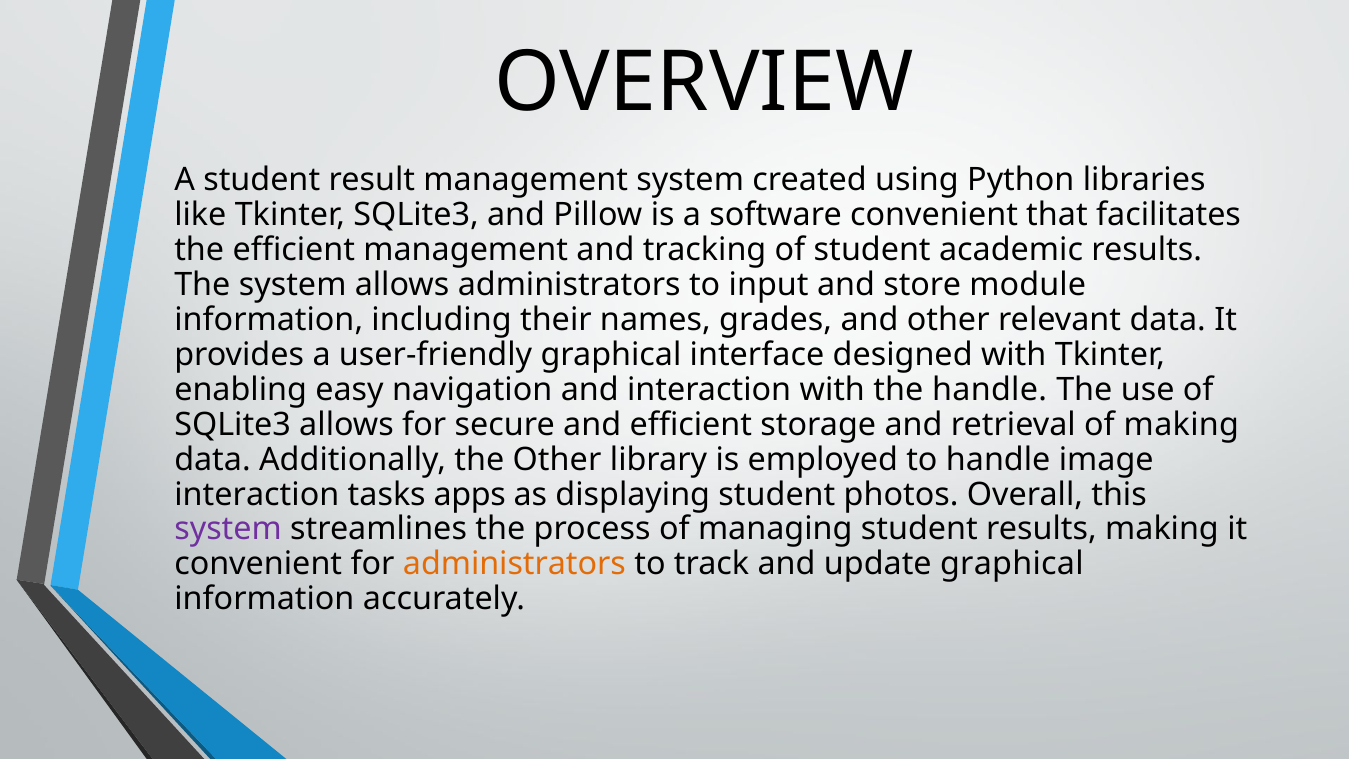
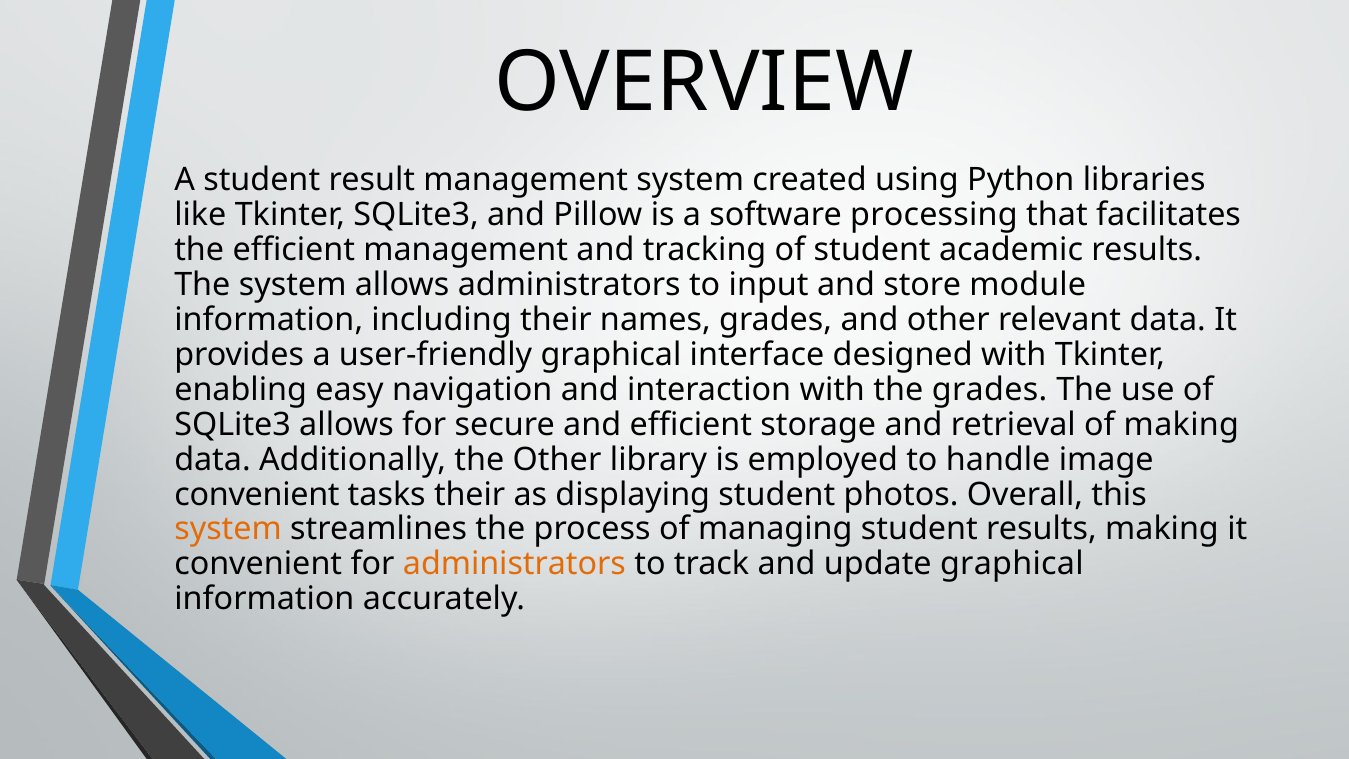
software convenient: convenient -> processing (934, 215)
the handle: handle -> grades (990, 390)
interaction: interaction -> convenient (257, 494)
tasks apps: apps -> their (470, 494)
system colour: purple -> orange (228, 529)
